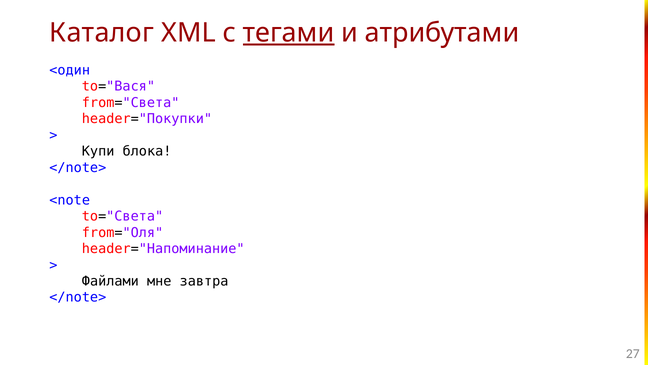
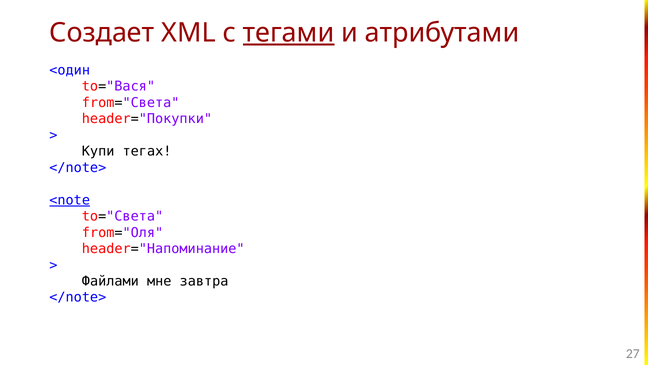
Каталог: Каталог -> Создает (102, 33)
блока: блока -> тегах (147, 151)
<note underline: none -> present (70, 200)
